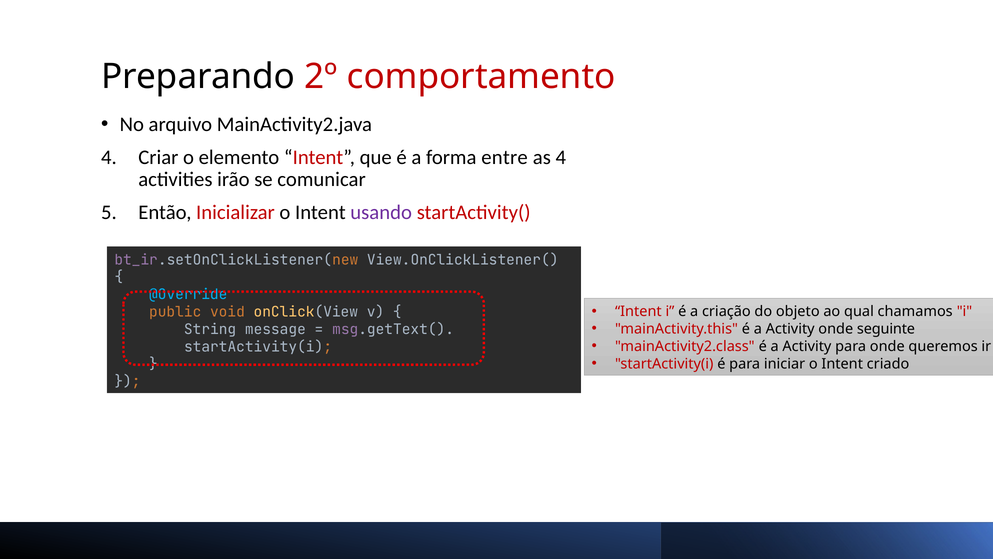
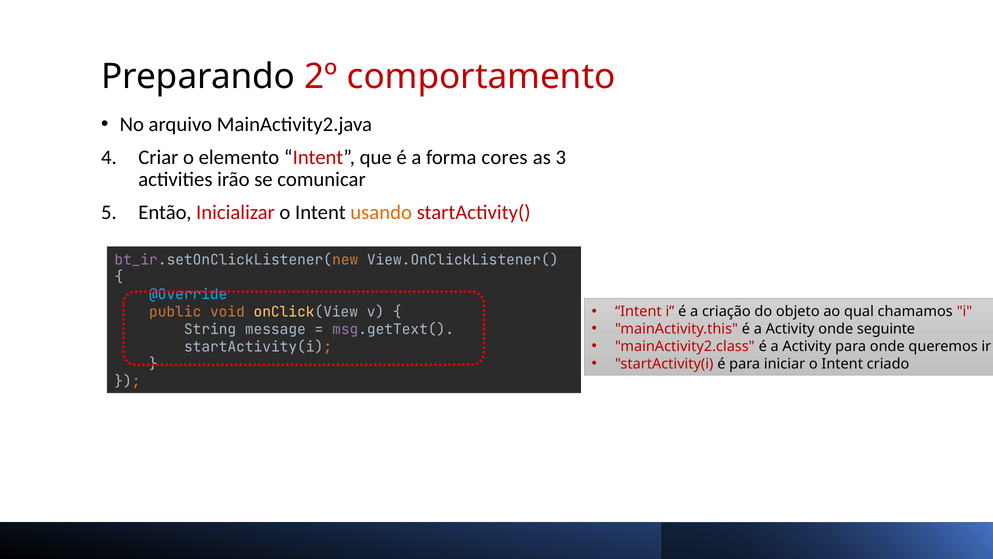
entre: entre -> cores (505, 157)
as 4: 4 -> 3 (561, 157)
usando colour: purple -> orange (381, 212)
